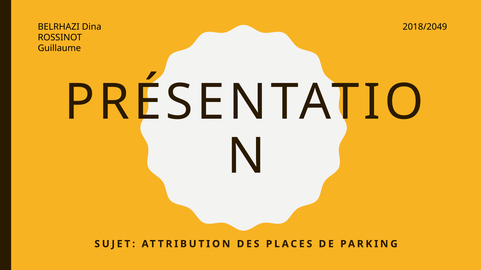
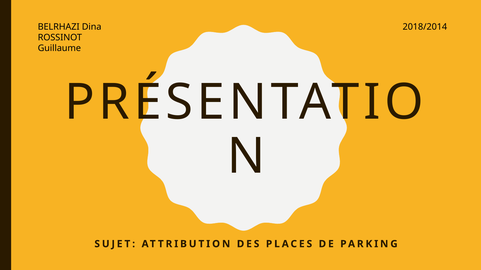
2018/2049: 2018/2049 -> 2018/2014 (425, 27)
